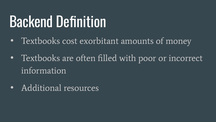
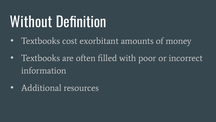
Backend: Backend -> Without (31, 22)
